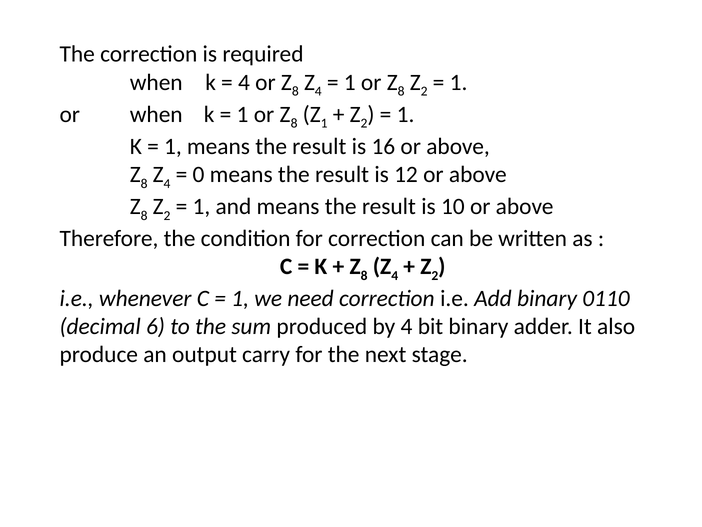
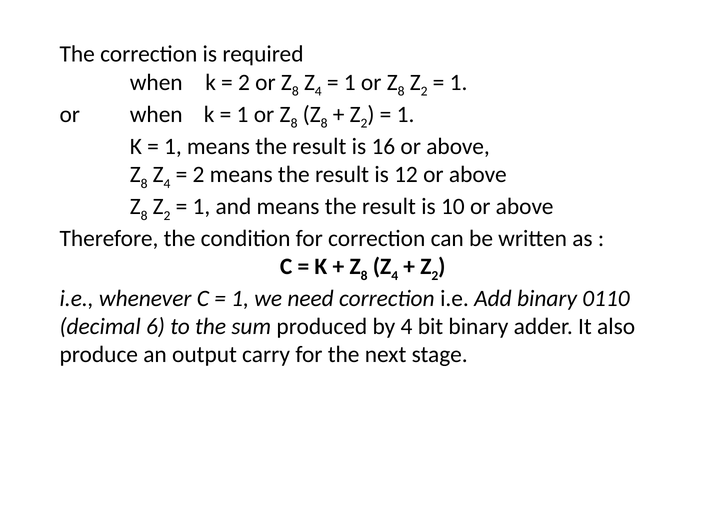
4: 4 -> 2 (244, 82)
1: 1 -> 8 (324, 123)
0: 0 -> 2 (199, 174)
